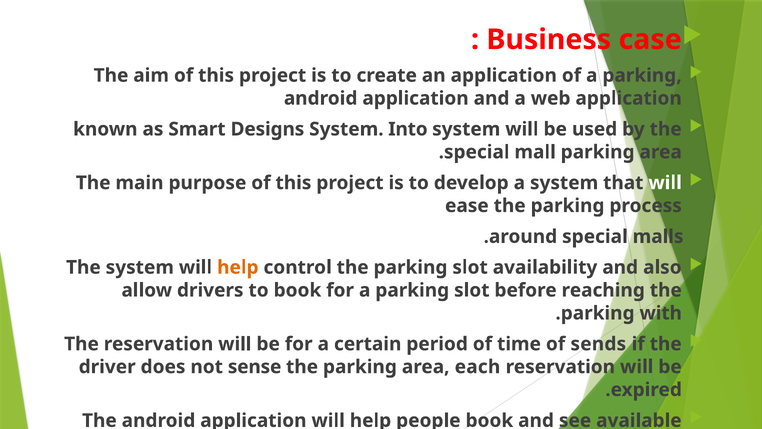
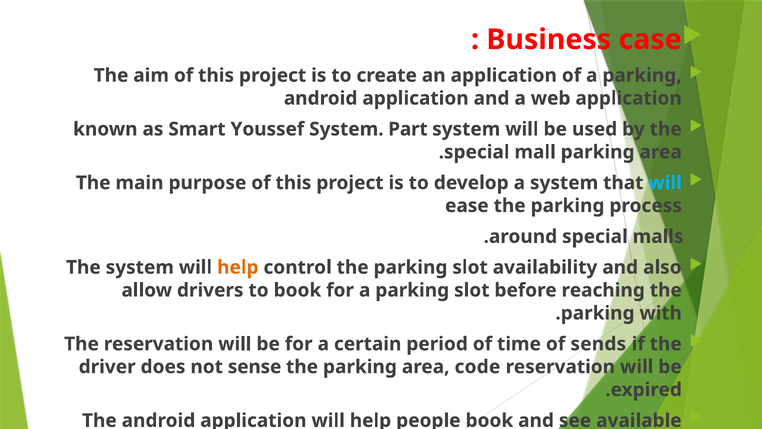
Designs: Designs -> Youssef (267, 129)
Into: Into -> Part (408, 129)
will colour: white -> light blue (665, 183)
each: each -> code (477, 367)
